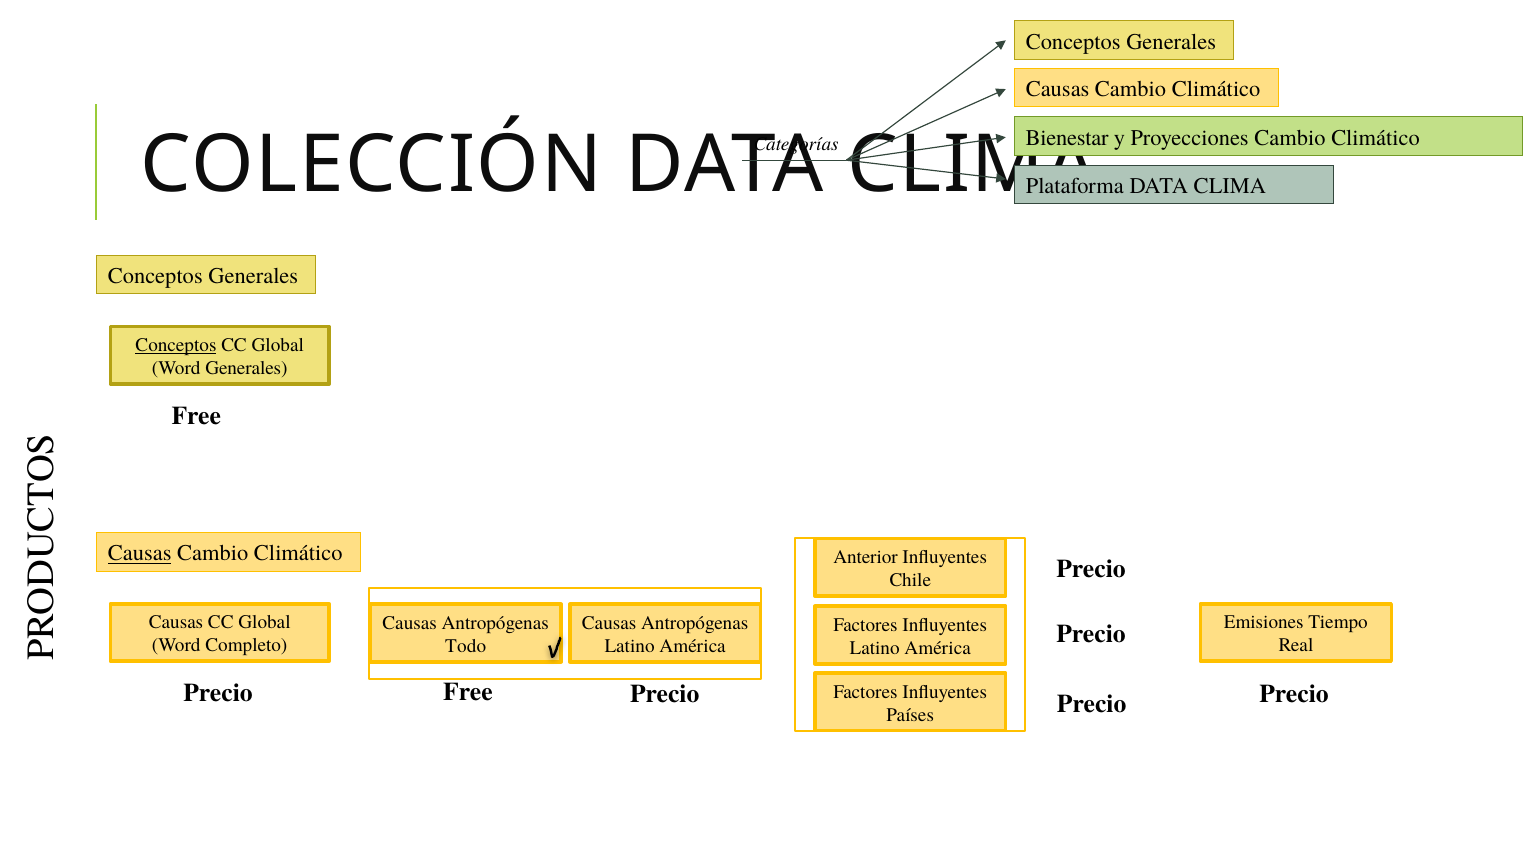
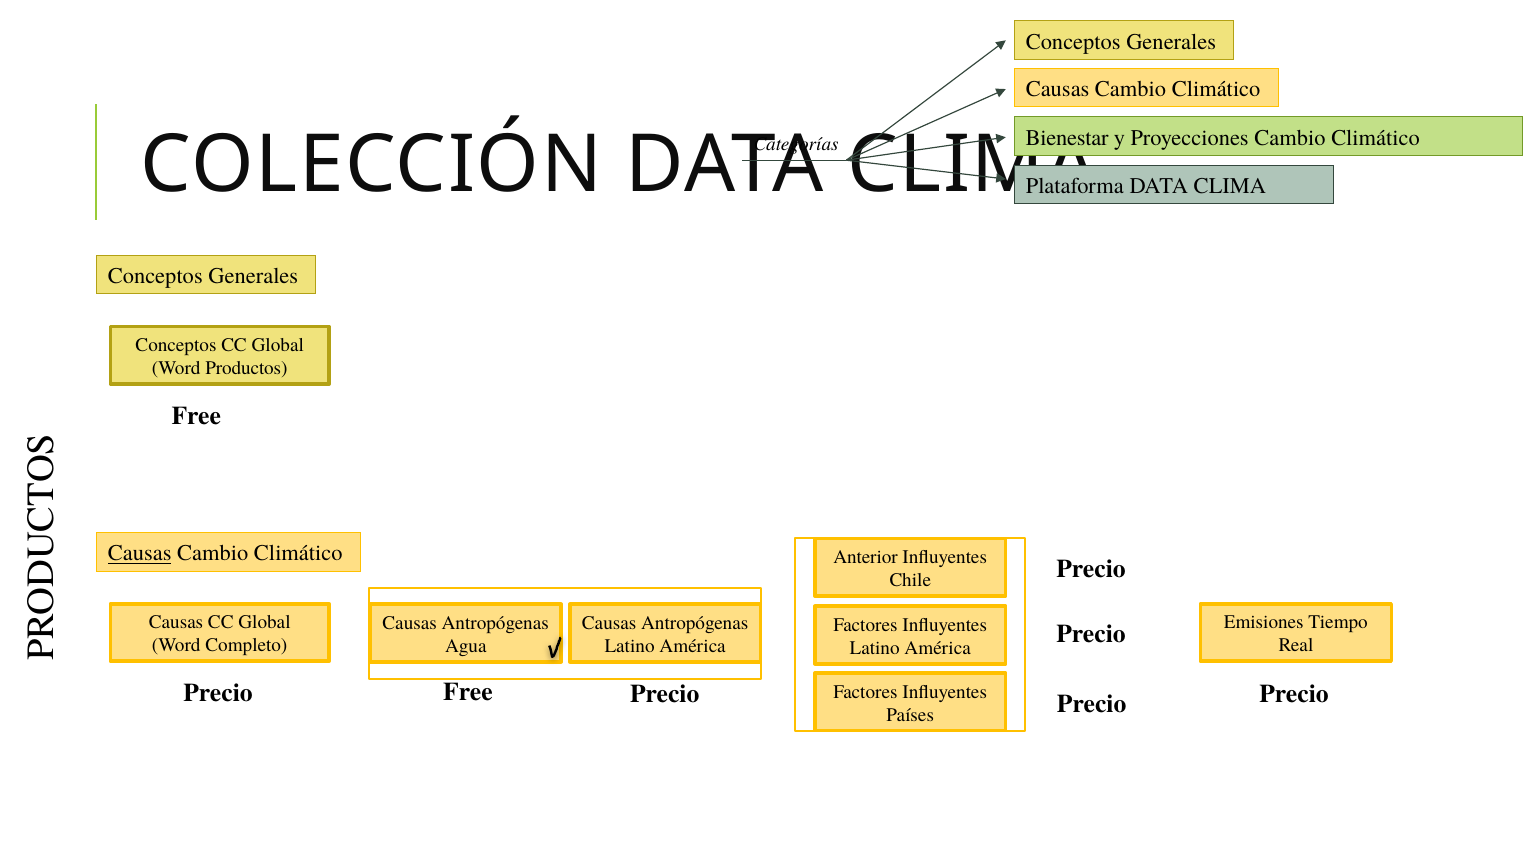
Conceptos underline: present -> none (176, 345)
Word Generales: Generales -> Productos (246, 368)
Todo: Todo -> Agua (466, 646)
